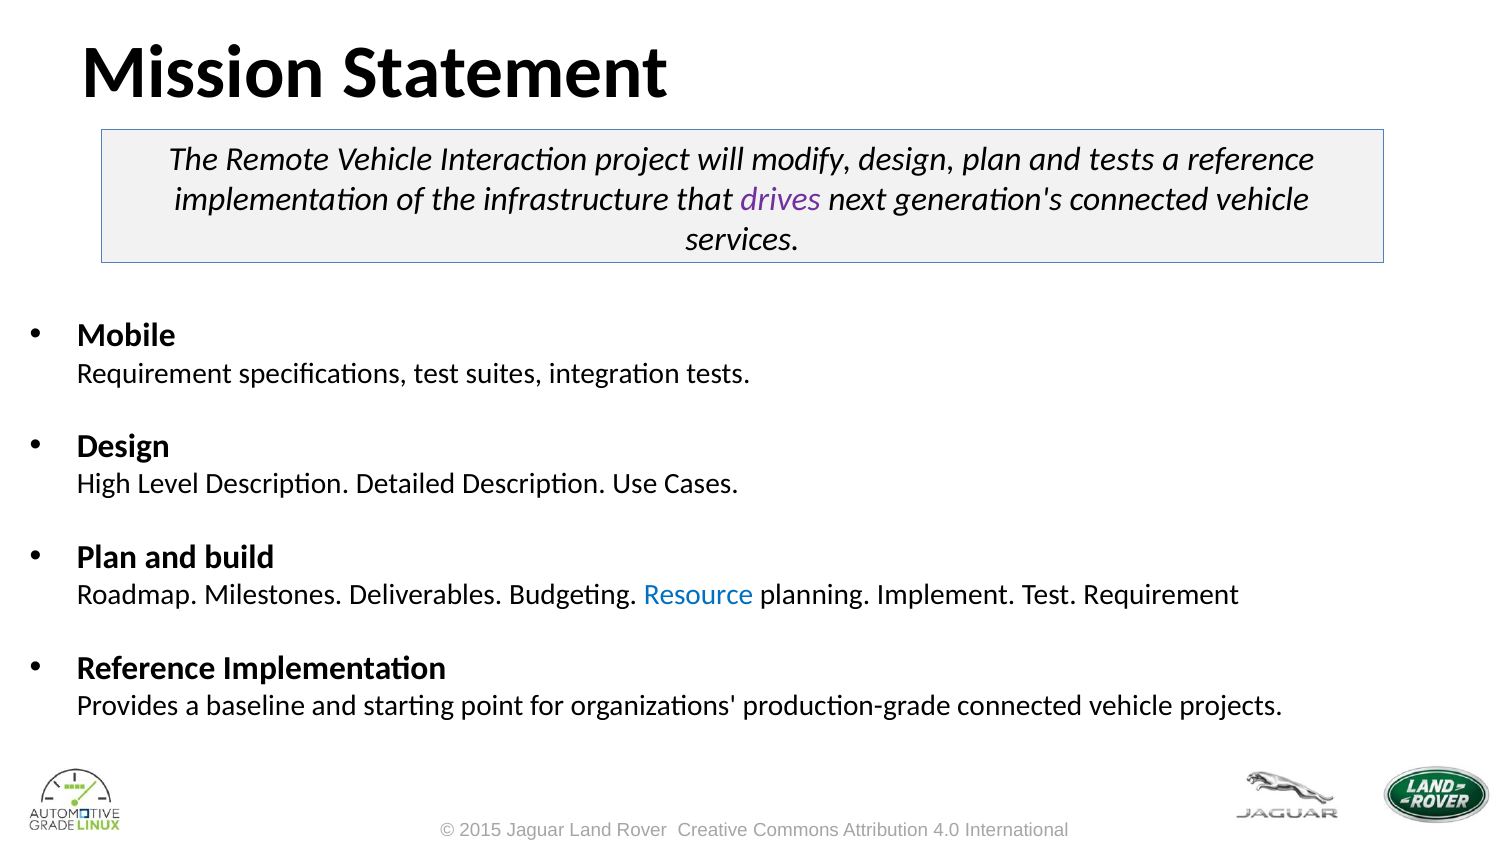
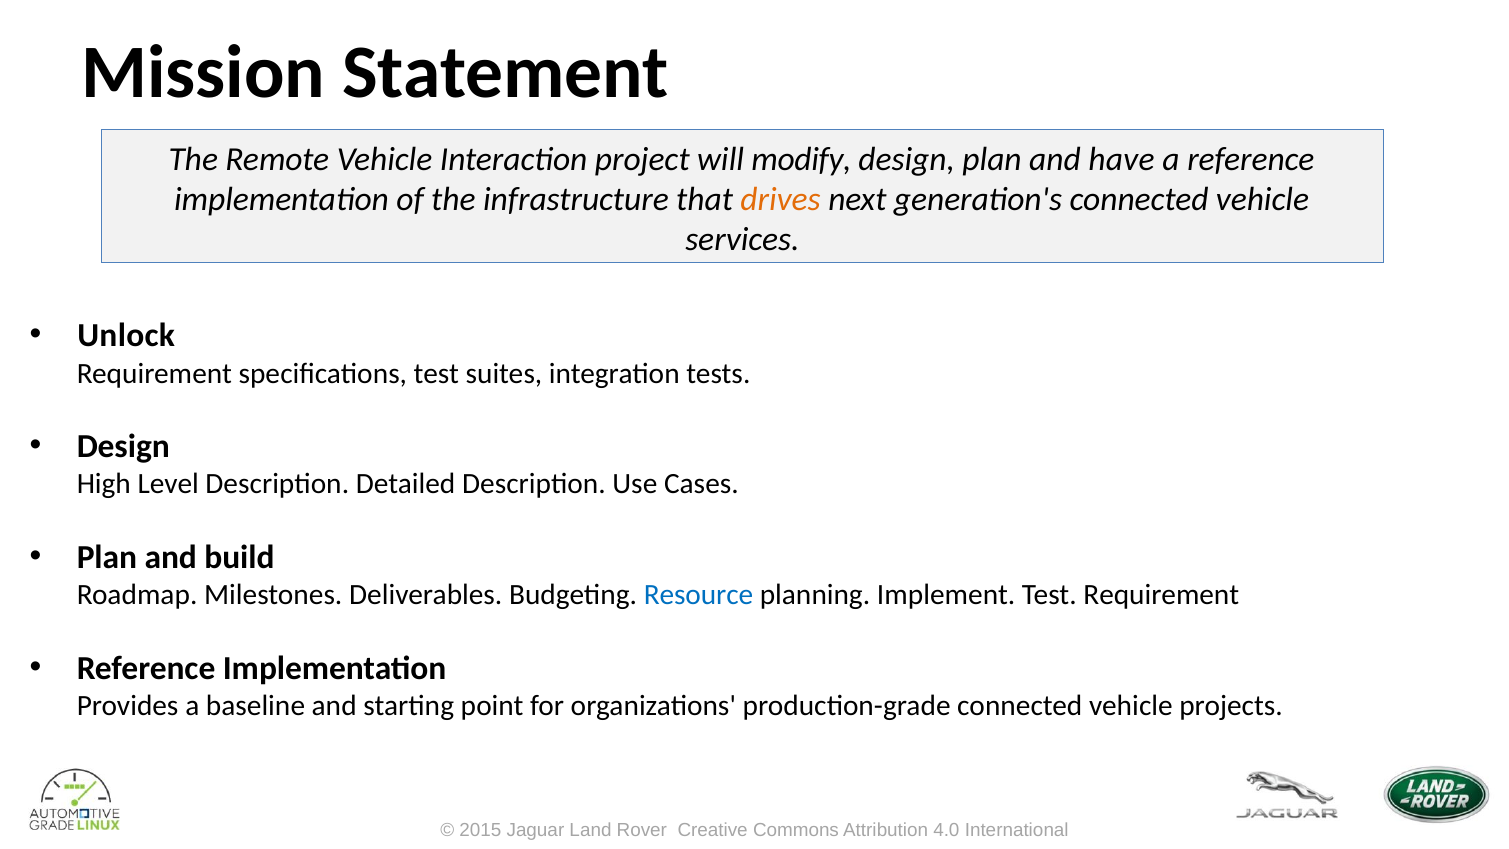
and tests: tests -> have (1121, 159)
drives colour: purple -> orange (781, 199)
Mobile: Mobile -> Unlock (126, 336)
